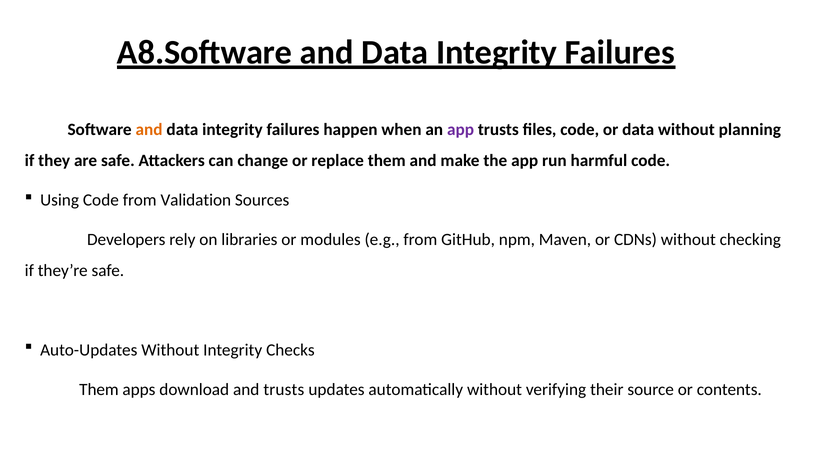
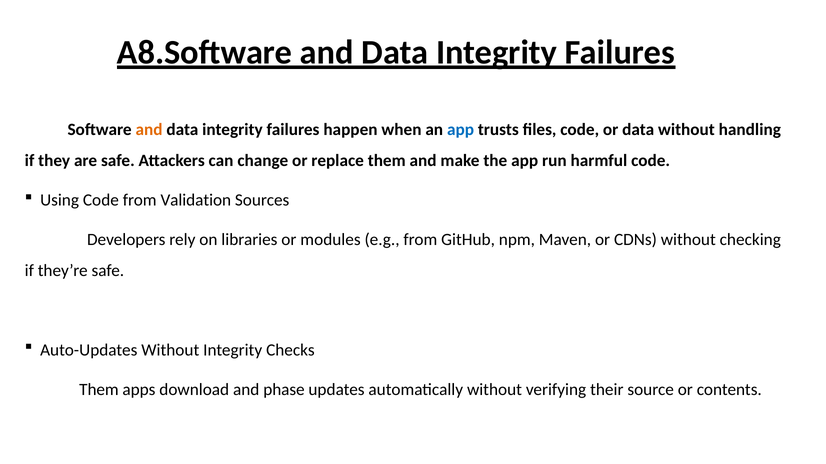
app colour: purple -> blue (461, 130)
planning: planning -> handling (750, 130)
and trusts: trusts -> phase (284, 390)
